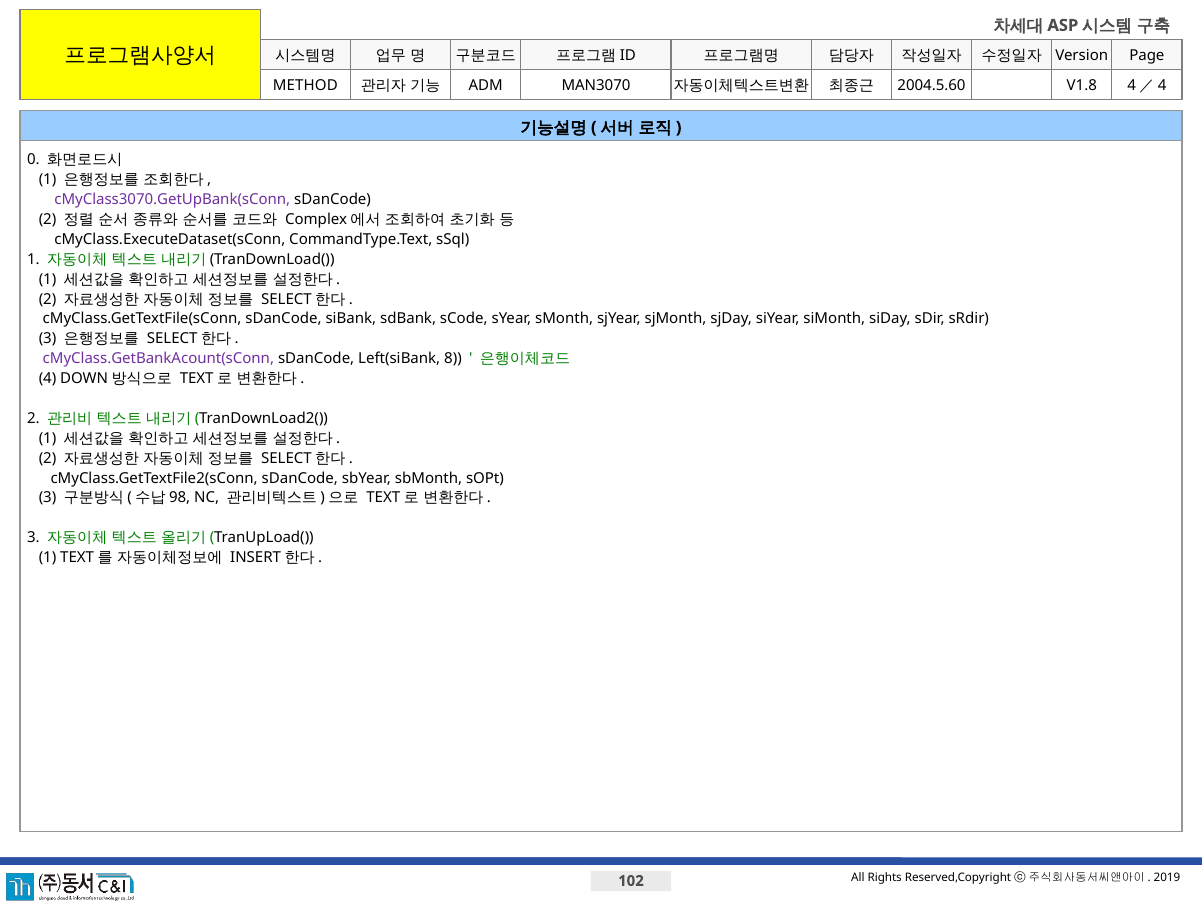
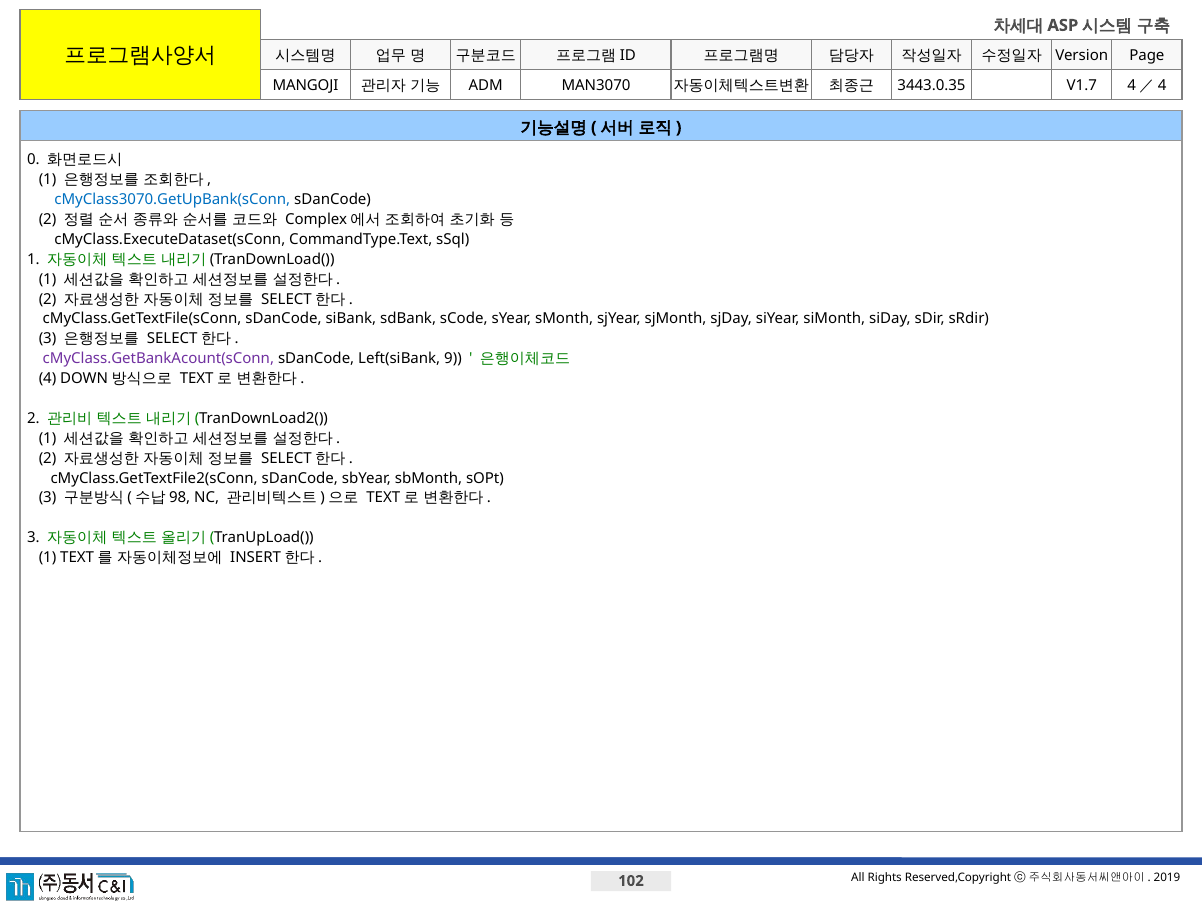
2004.5.60: 2004.5.60 -> 3443.0.35 (931, 85)
V1.8: V1.8 -> V1.7 (1082, 85)
METHOD: METHOD -> MANGOJI (306, 85)
cMyClass3070.GetUpBank(sConn colour: purple -> blue (172, 200)
8: 8 -> 9 (453, 359)
